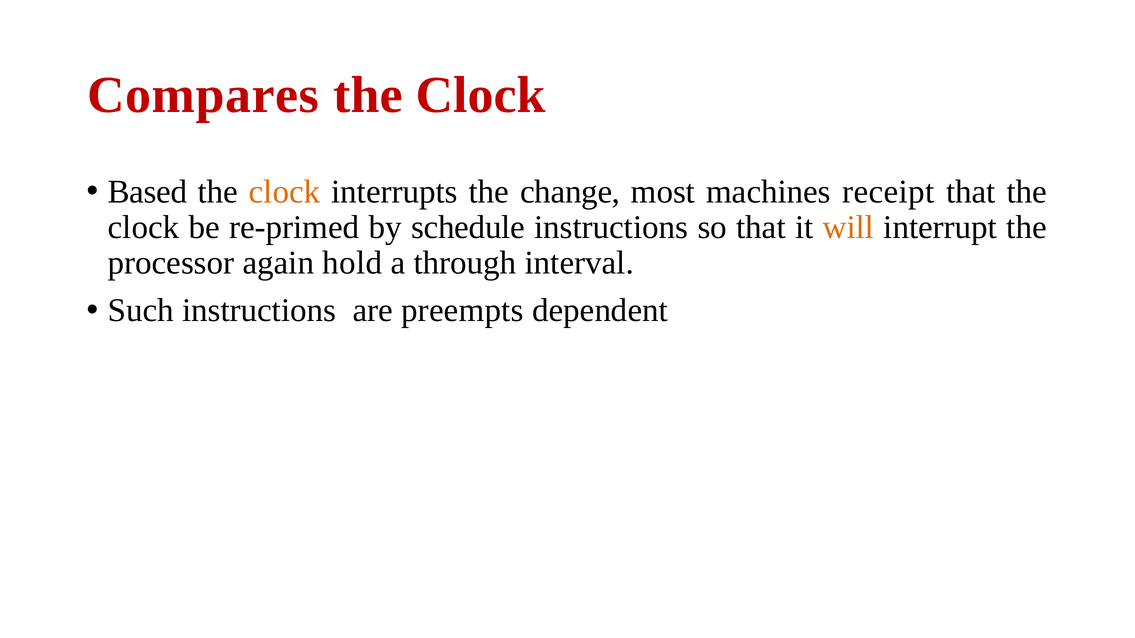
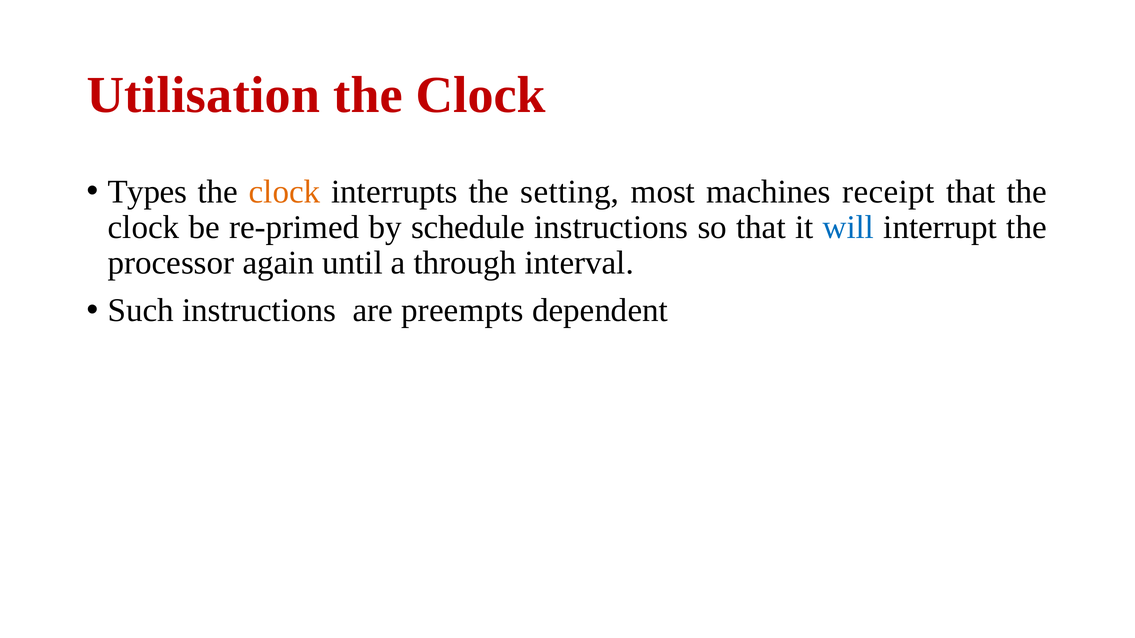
Compares: Compares -> Utilisation (203, 95)
Based: Based -> Types (147, 192)
change: change -> setting (570, 192)
will colour: orange -> blue (848, 228)
hold: hold -> until (352, 263)
